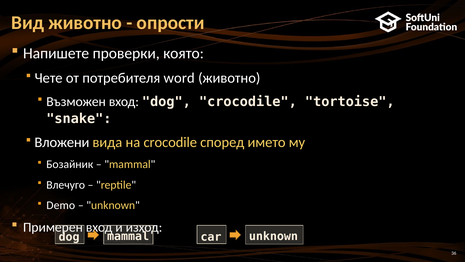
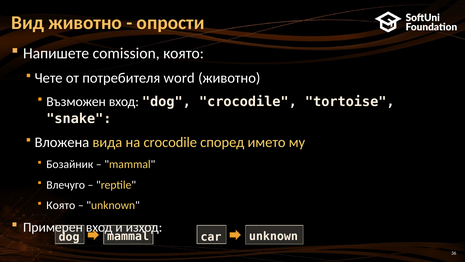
проверки: проверки -> comission (126, 53)
Вложени: Вложени -> Вложена (62, 142)
Demo: Demo -> Която (61, 205)
